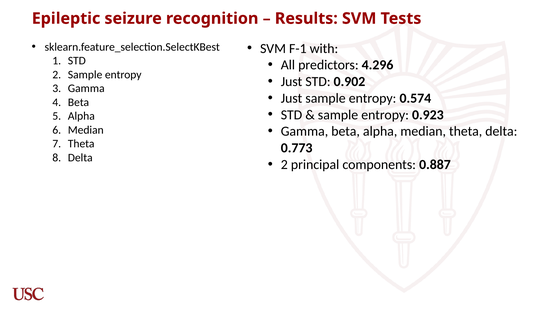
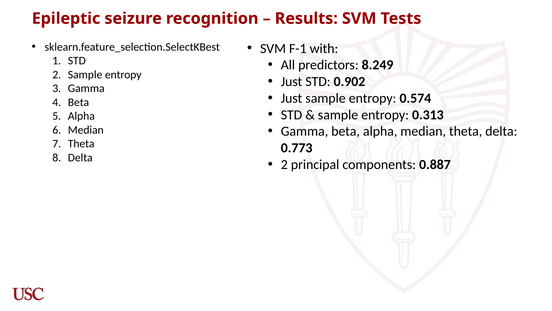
4.296: 4.296 -> 8.249 (378, 65)
0.923: 0.923 -> 0.313 (428, 115)
